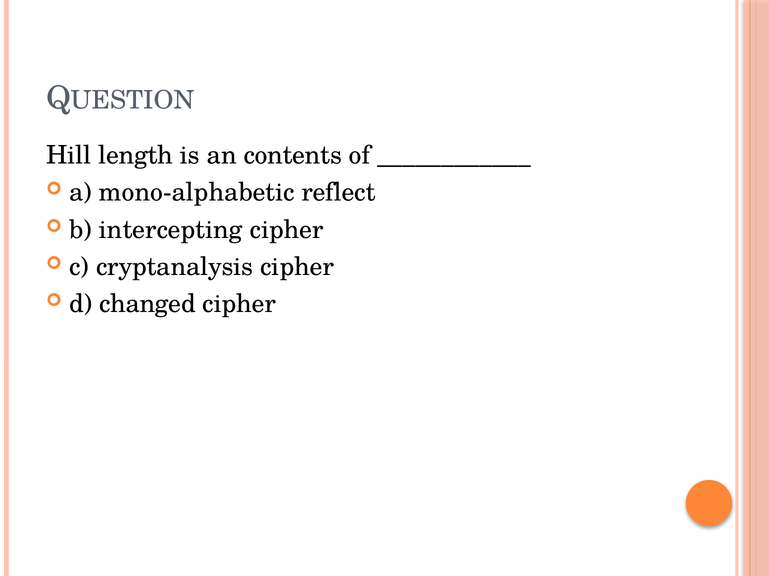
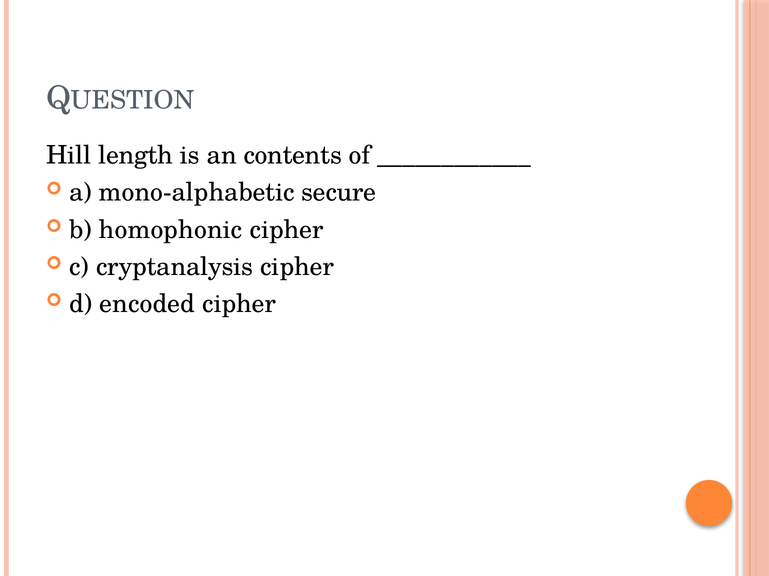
reflect: reflect -> secure (339, 193)
intercepting: intercepting -> homophonic (171, 230)
changed: changed -> encoded (147, 304)
